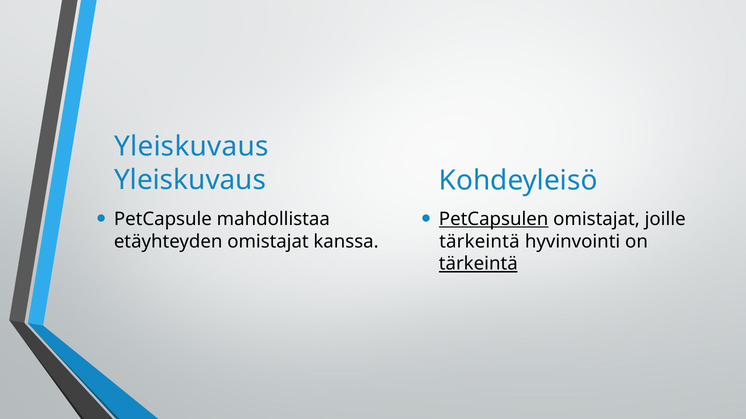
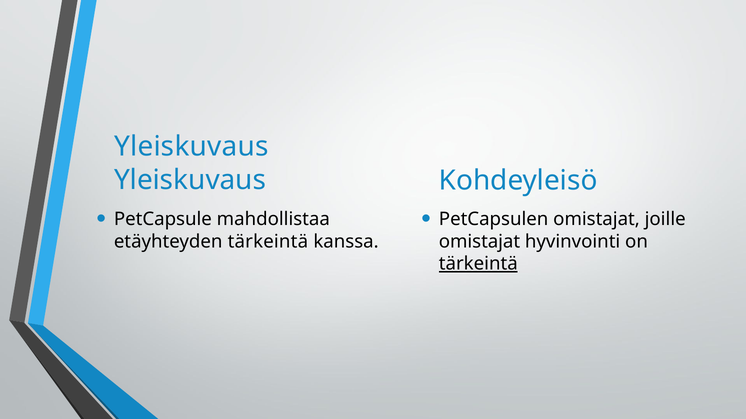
PetCapsulen underline: present -> none (494, 219)
etäyhteyden omistajat: omistajat -> tärkeintä (268, 242)
tärkeintä: tärkeintä -> omistajat (480, 242)
